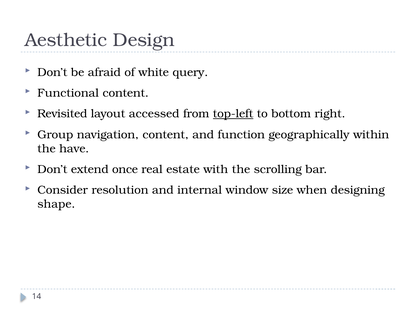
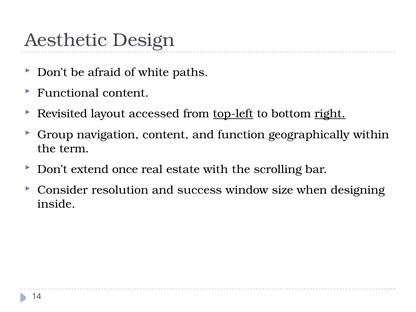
query: query -> paths (190, 72)
right underline: none -> present (330, 114)
have: have -> term (74, 149)
internal: internal -> success (200, 190)
shape: shape -> inside (56, 204)
